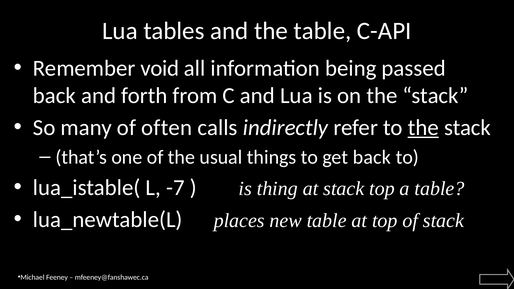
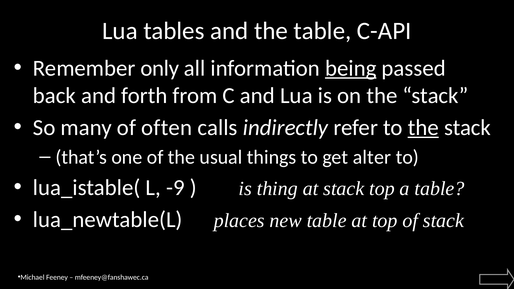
void: void -> only (160, 68)
being underline: none -> present (351, 68)
get back: back -> alter (372, 157)
-7: -7 -> -9 (175, 188)
